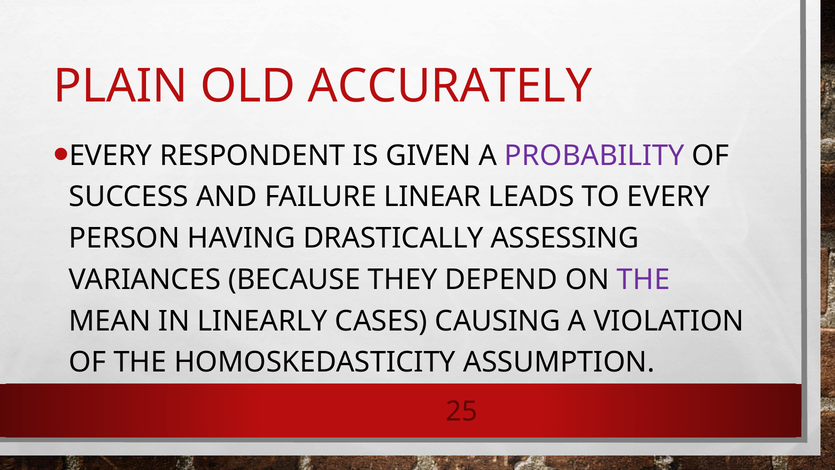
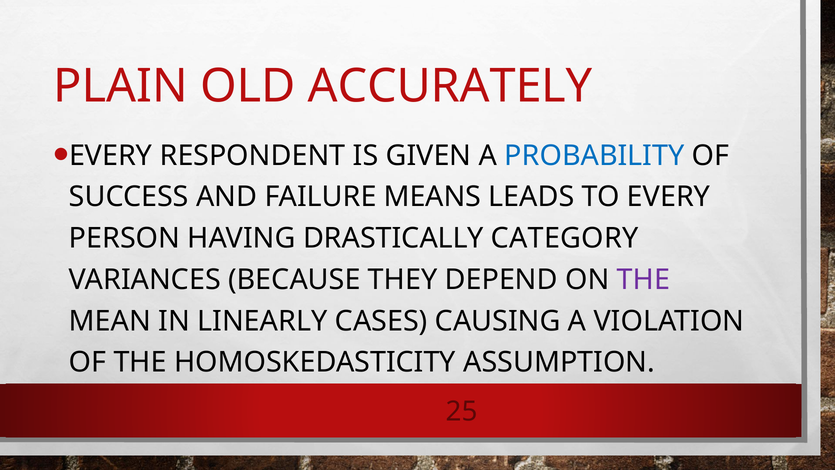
PROBABILITY colour: purple -> blue (594, 156)
LINEAR: LINEAR -> MEANS (432, 197)
ASSESSING: ASSESSING -> CATEGORY (565, 238)
